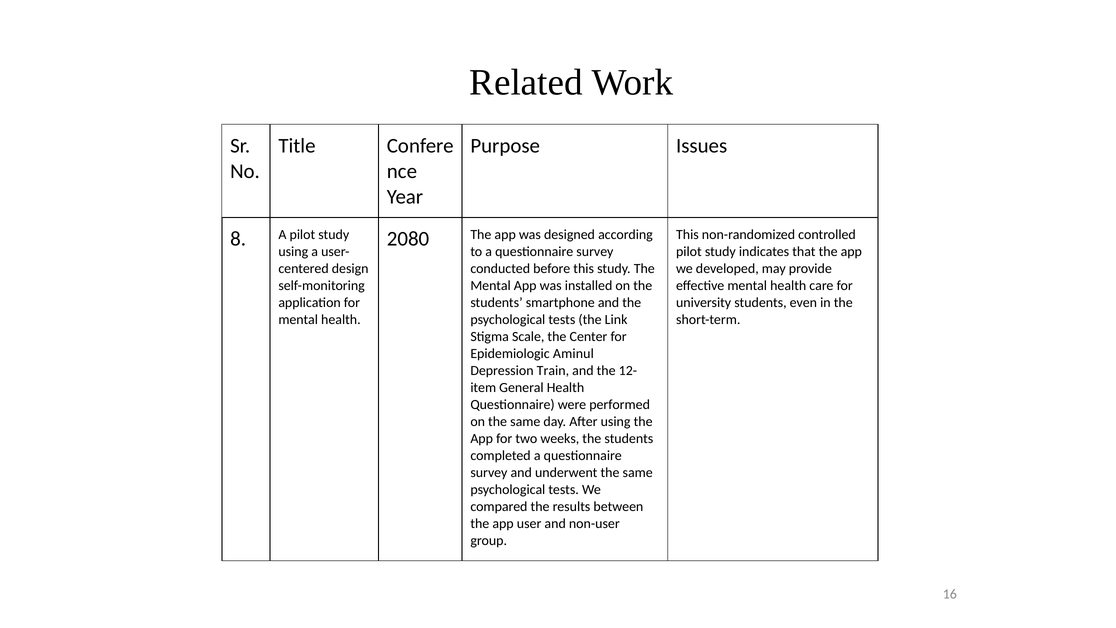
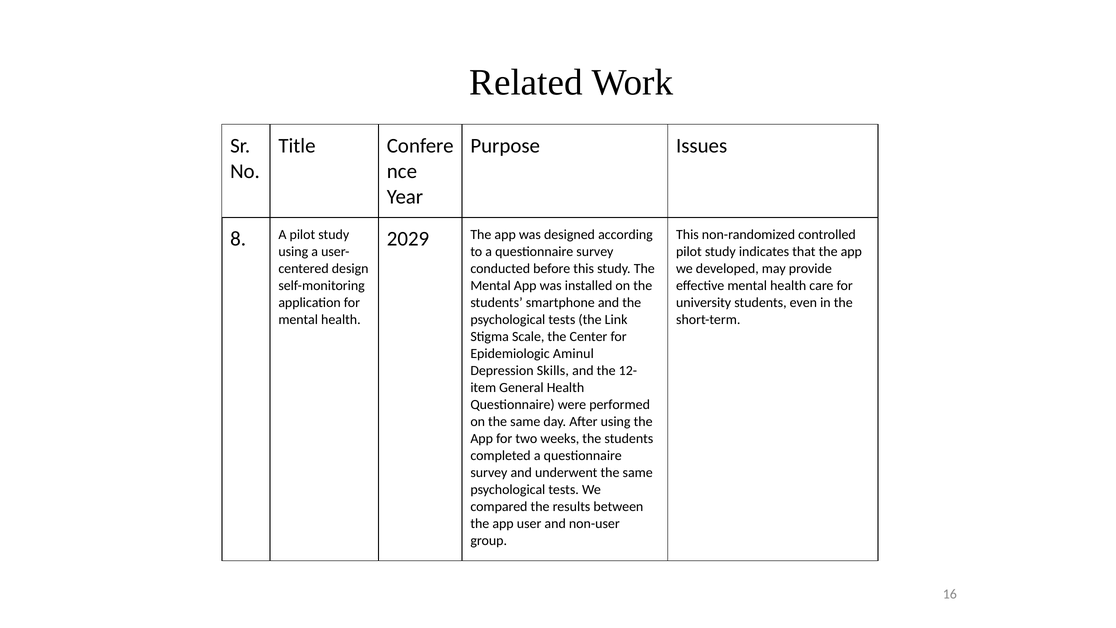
2080: 2080 -> 2029 (408, 239)
Train: Train -> Skills (553, 371)
